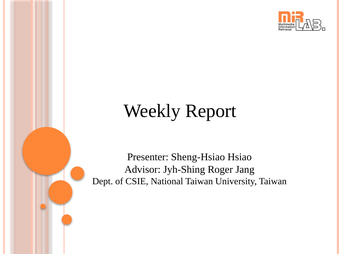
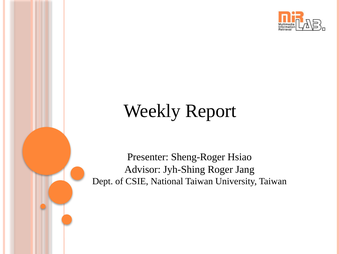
Sheng-Hsiao: Sheng-Hsiao -> Sheng-Roger (198, 157)
